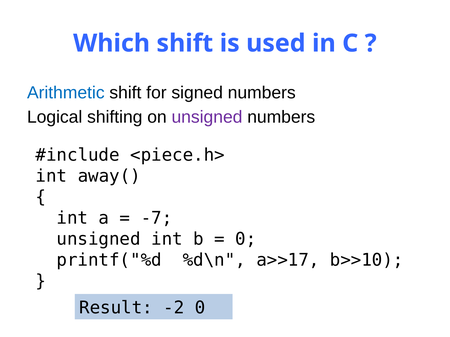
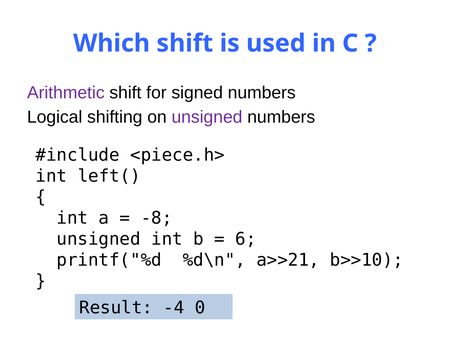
Arithmetic colour: blue -> purple (66, 93)
away(: away( -> left( (109, 176)
-7: -7 -> -8 (156, 218)
0: 0 -> 6 (246, 239)
a>>17: a>>17 -> a>>21 (288, 260)
-2: -2 -> -4 (174, 308)
